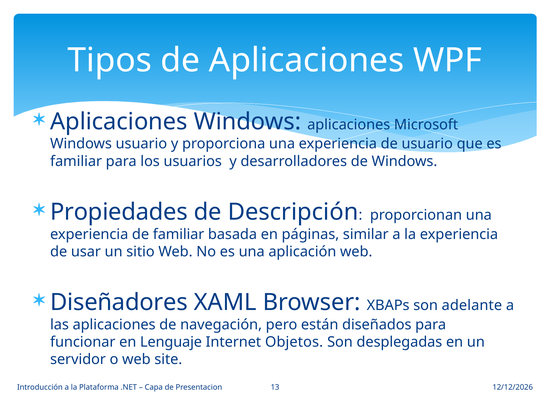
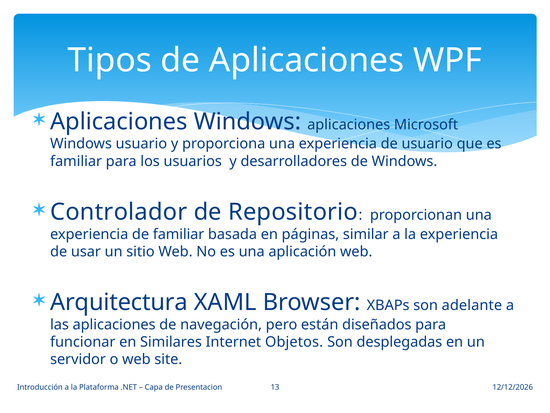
Propiedades: Propiedades -> Controlador (119, 212)
Descripción: Descripción -> Repositorio (293, 212)
Diseñadores: Diseñadores -> Arquitectura (119, 302)
Lenguaje: Lenguaje -> Similares (171, 342)
